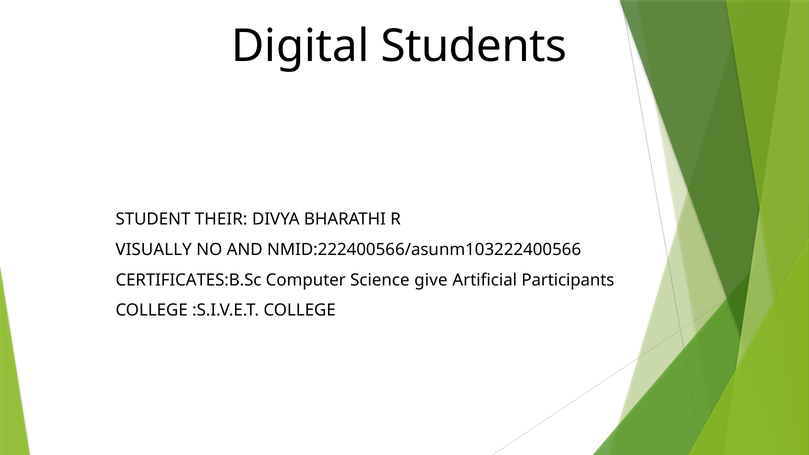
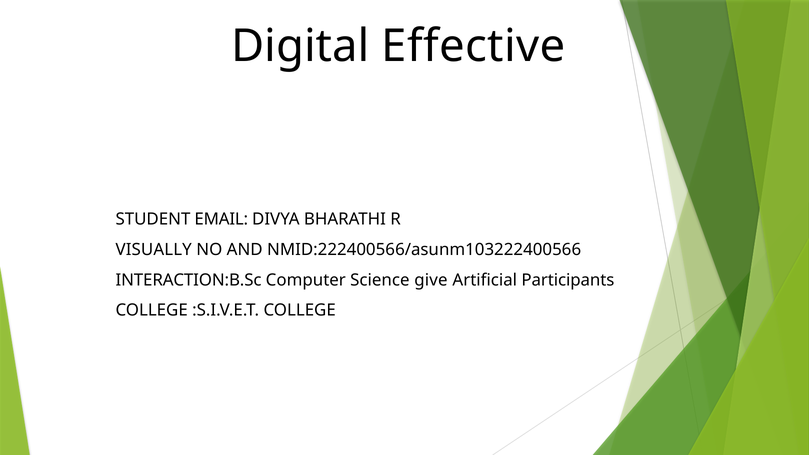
Students: Students -> Effective (473, 46)
THEIR: THEIR -> EMAIL (221, 219)
CERTIFICATES:B.Sc: CERTIFICATES:B.Sc -> INTERACTION:B.Sc (189, 280)
